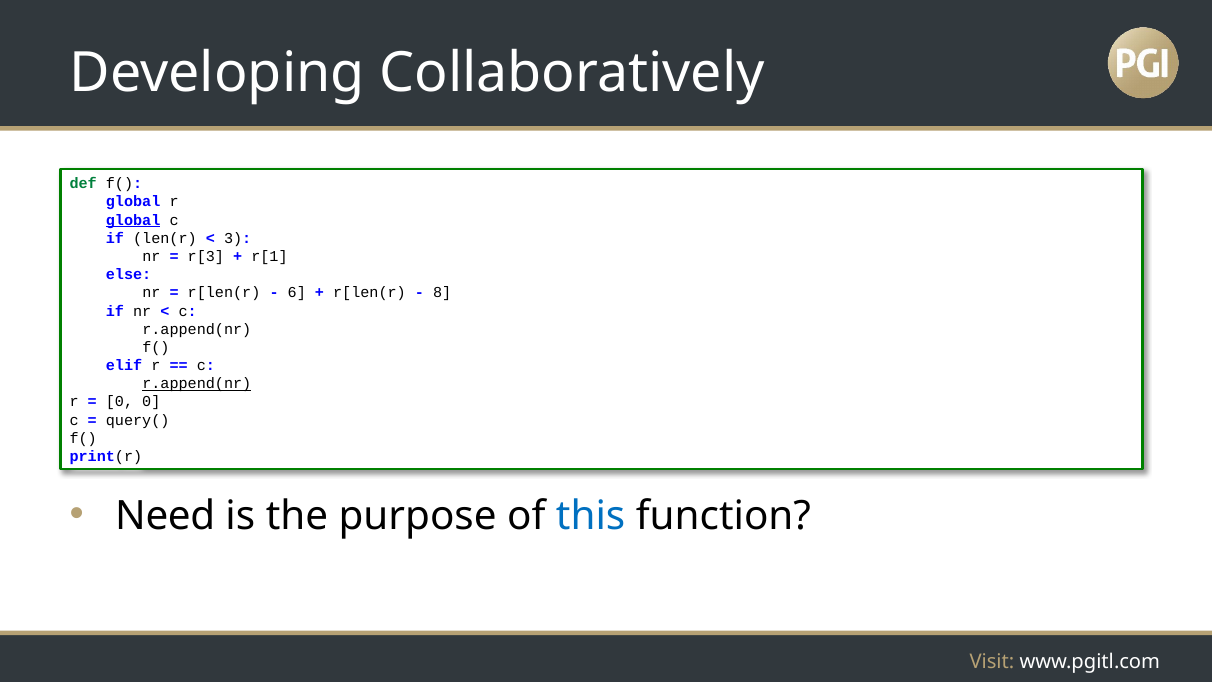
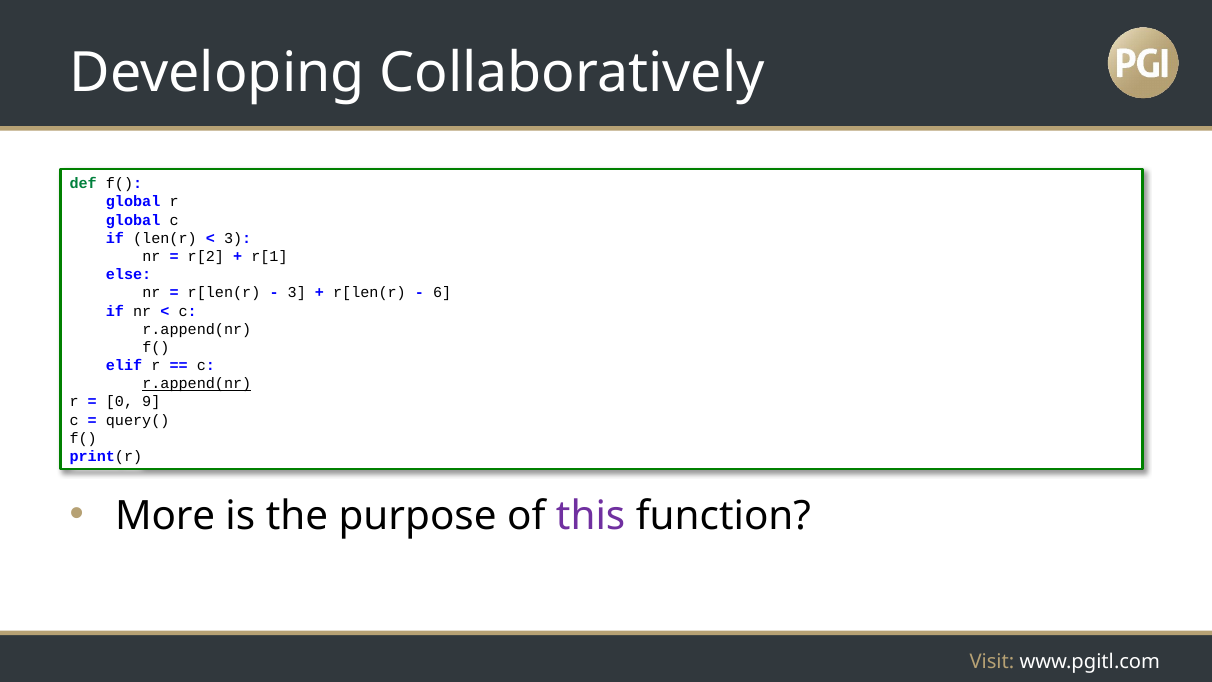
global underline: present -> none (133, 220)
r[3: r[3 -> r[2 (206, 256)
6: 6 -> 3 (297, 293)
8: 8 -> 6 (442, 293)
0 0: 0 -> 9 (151, 402)
Need: Need -> More (165, 516)
this colour: blue -> purple (591, 516)
